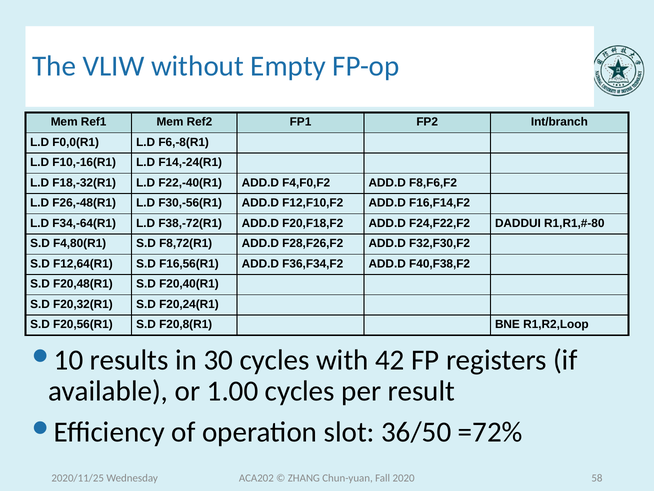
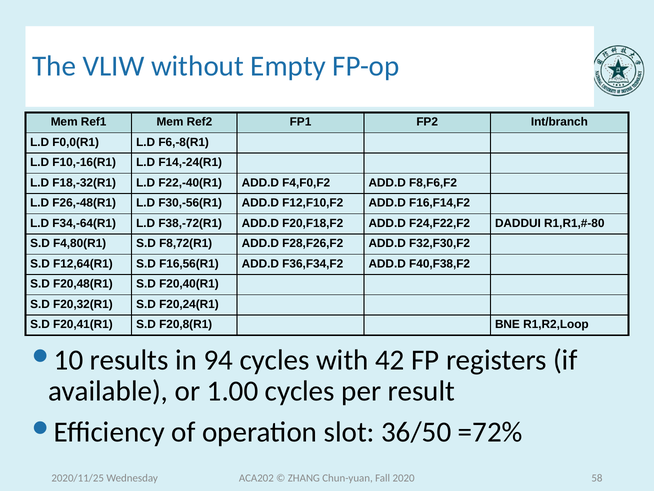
F20,56(R1: F20,56(R1 -> F20,41(R1 (83, 324)
30: 30 -> 94 (218, 360)
